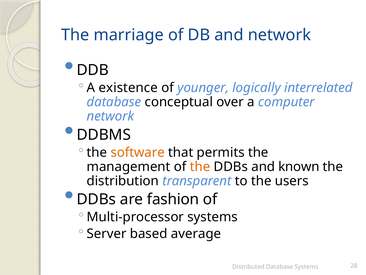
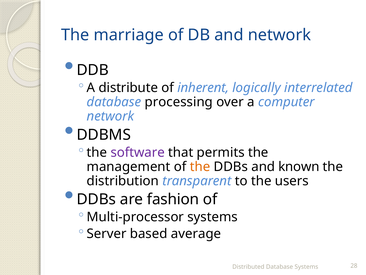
existence: existence -> distribute (128, 88)
younger: younger -> inherent (203, 88)
conceptual: conceptual -> processing (179, 102)
software colour: orange -> purple (138, 152)
